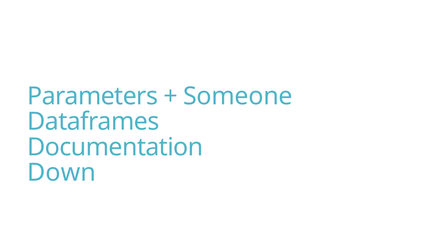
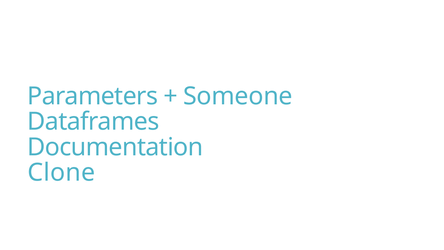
Down: Down -> Clone (61, 172)
